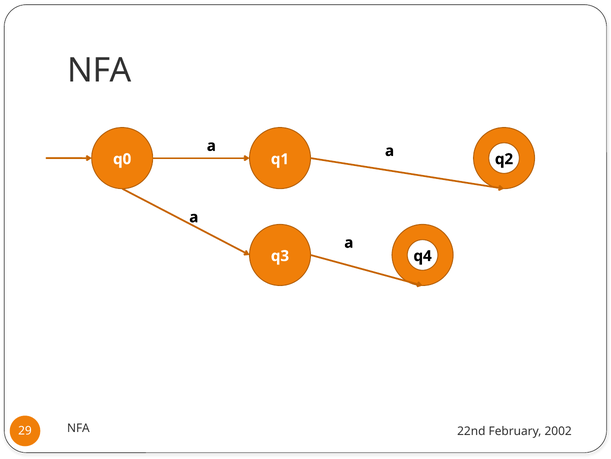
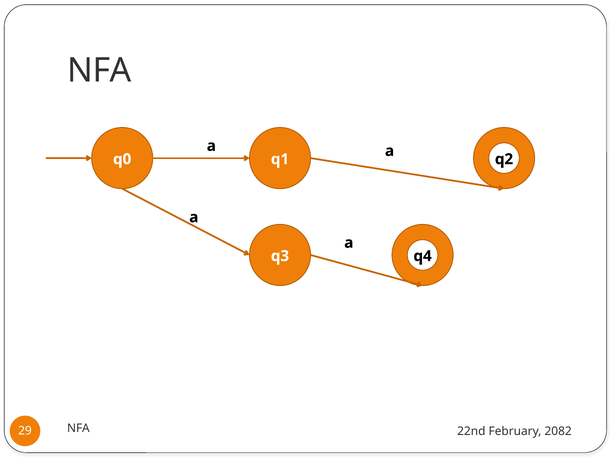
2002: 2002 -> 2082 (558, 430)
